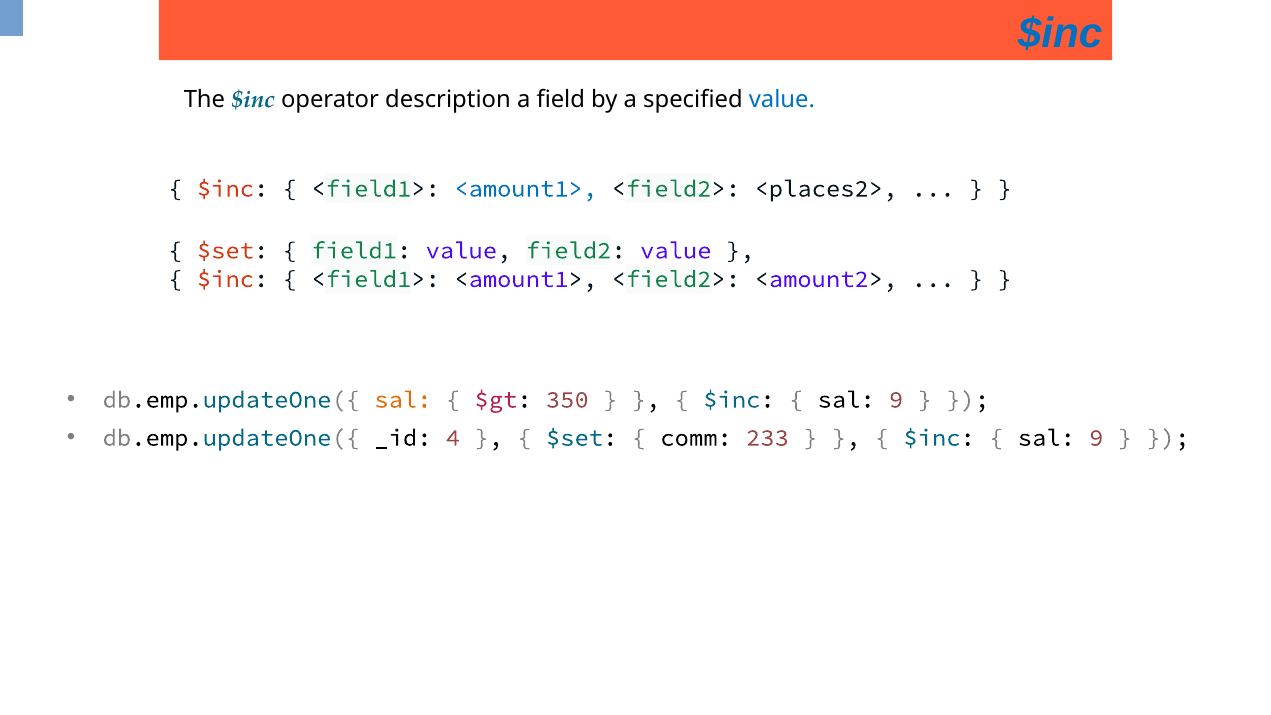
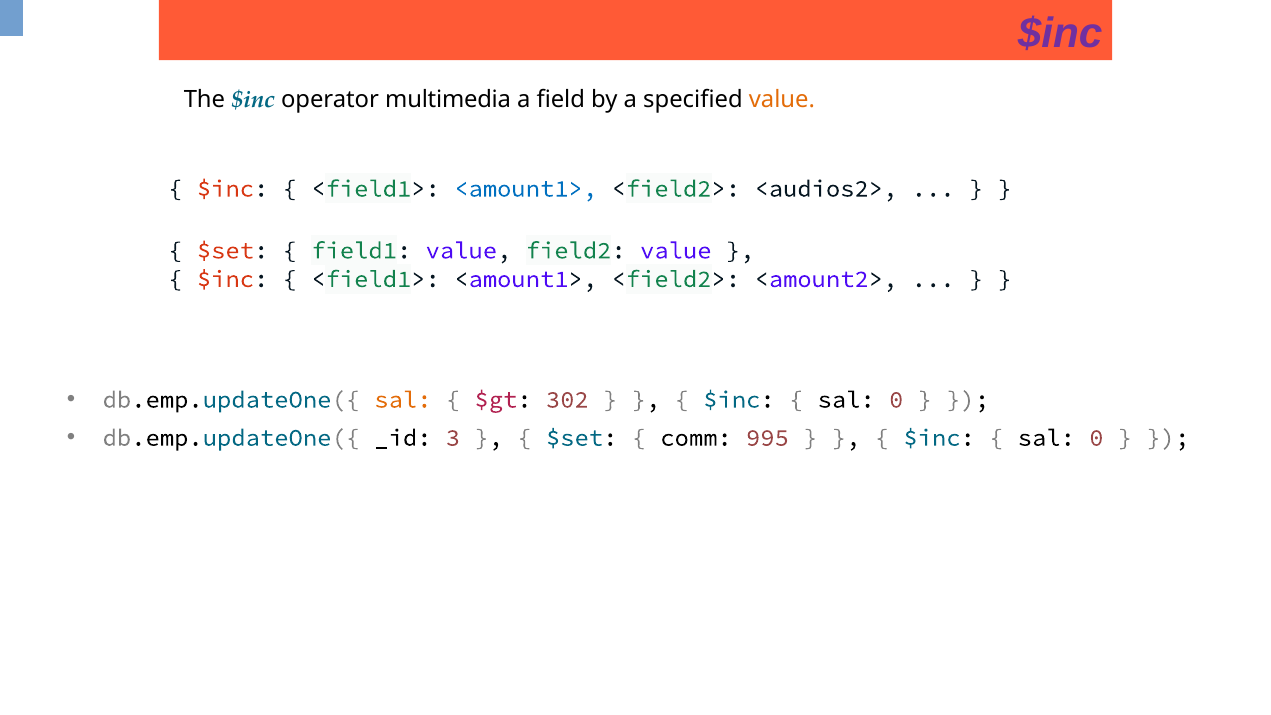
$inc colour: blue -> purple (1060, 33)
description: description -> multimedia (448, 100)
value colour: blue -> orange (782, 100)
<places2>: <places2> -> <audios2> (826, 189)
350: 350 -> 302 (567, 400)
9: 9 -> 0 (896, 400)
4: 4 -> 3 (453, 438)
233: 233 -> 995 (768, 438)
9: 9 -> 0 (1096, 438)
